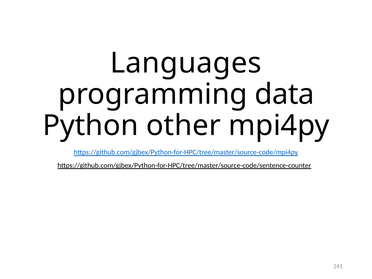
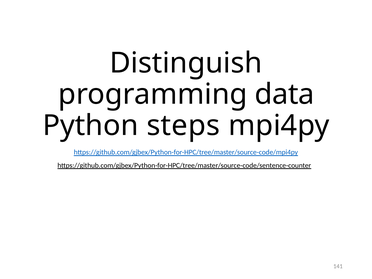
Languages: Languages -> Distinguish (186, 63)
other: other -> steps (183, 125)
